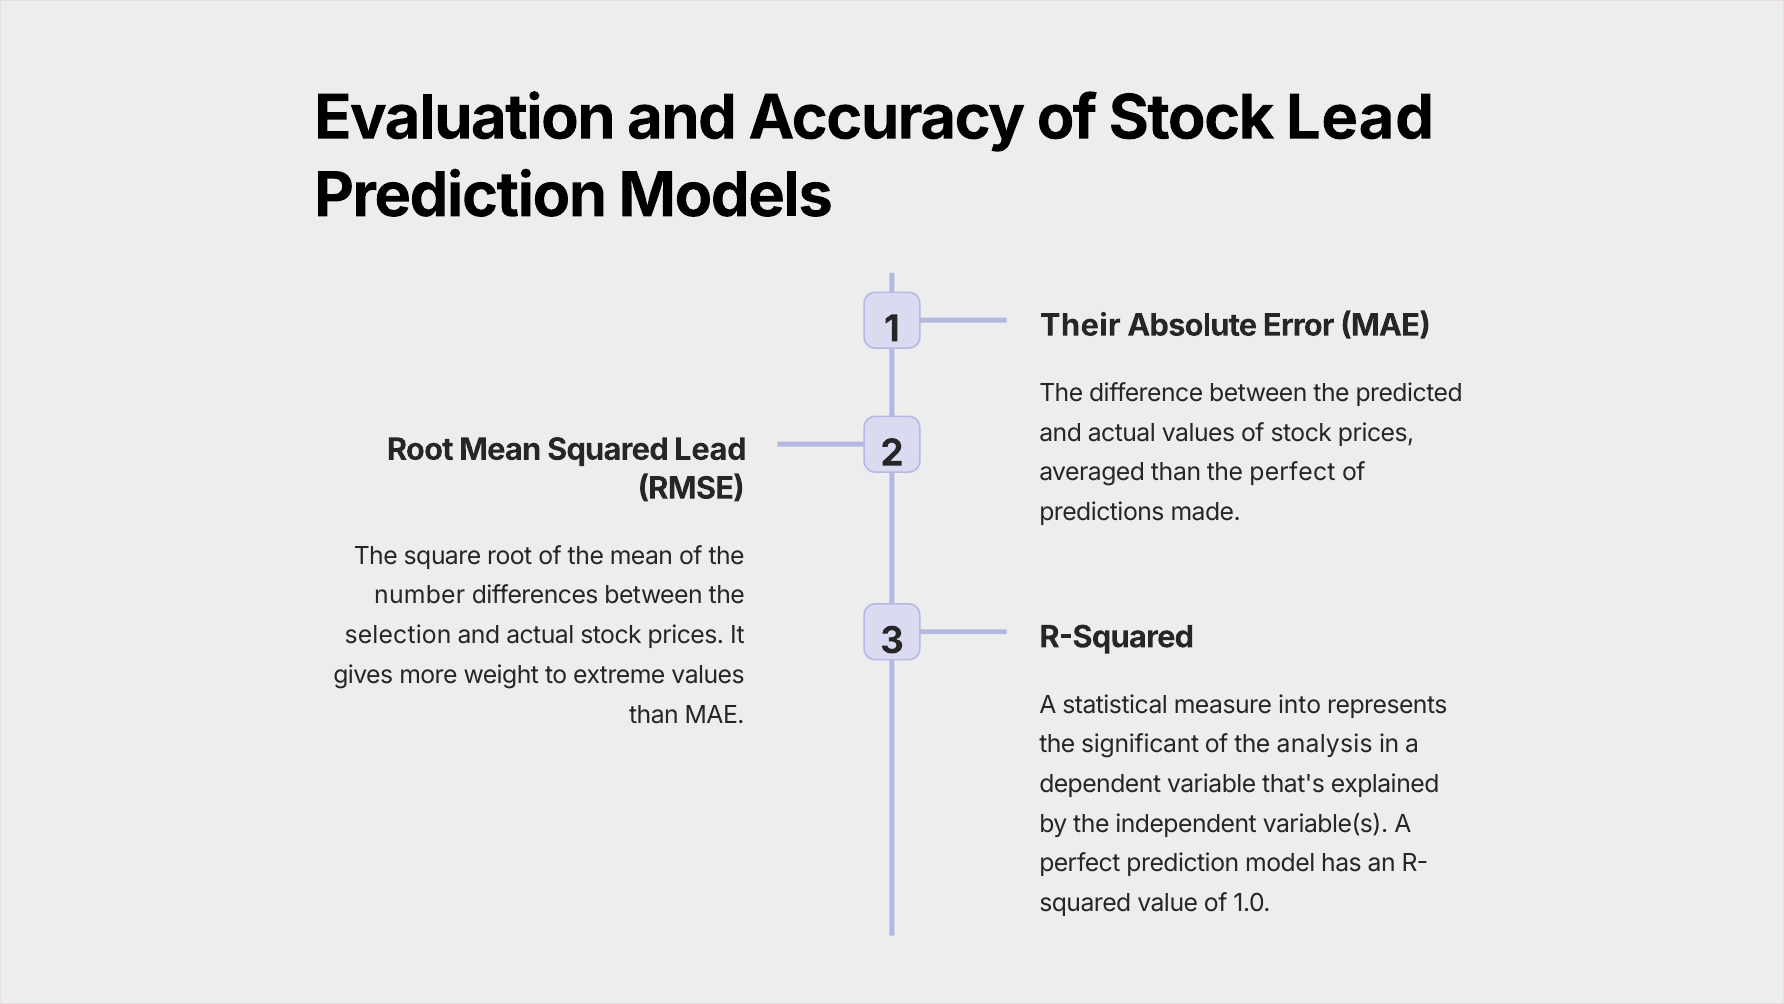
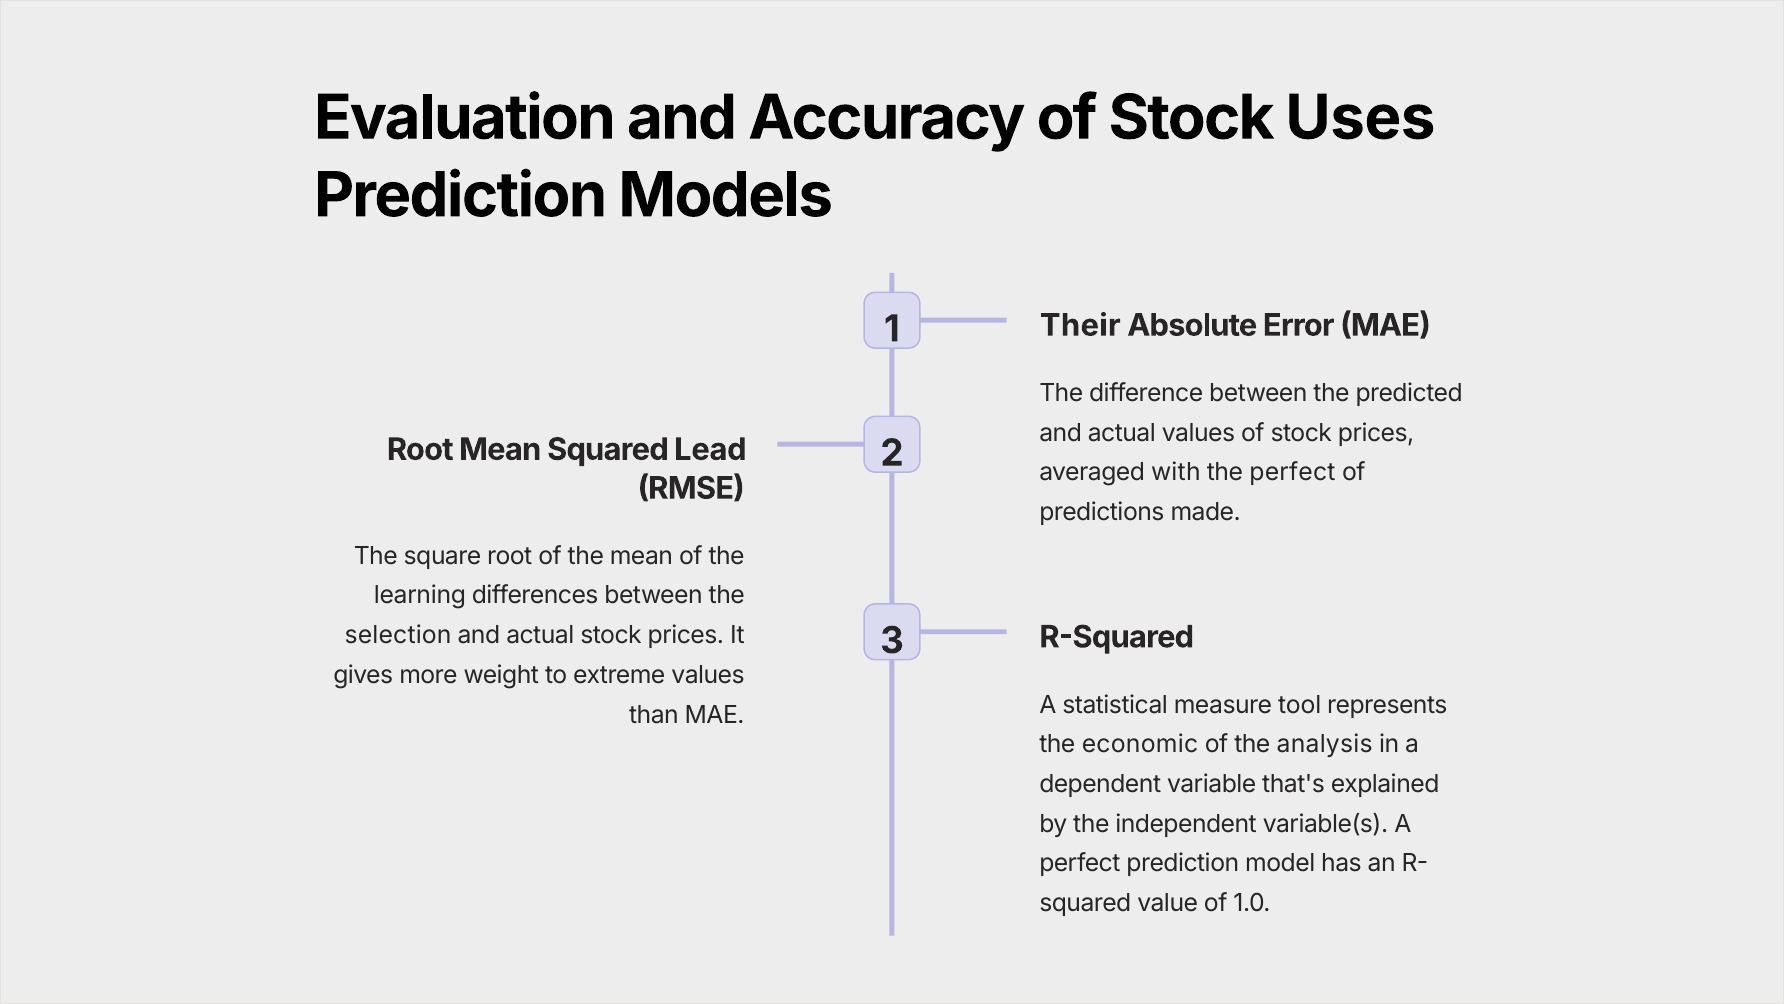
Stock Lead: Lead -> Uses (1360, 118)
averaged than: than -> with (1176, 472)
number: number -> learning (420, 595)
into: into -> tool (1300, 705)
significant: significant -> economic (1140, 744)
